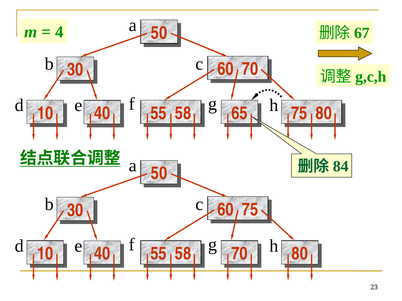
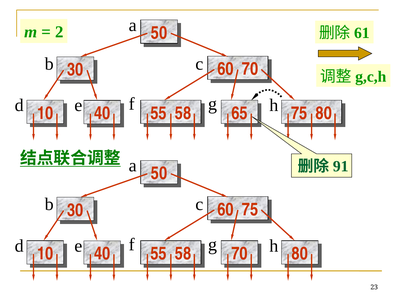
4: 4 -> 2 (59, 32)
67: 67 -> 61 (362, 33)
84: 84 -> 91 (341, 167)
